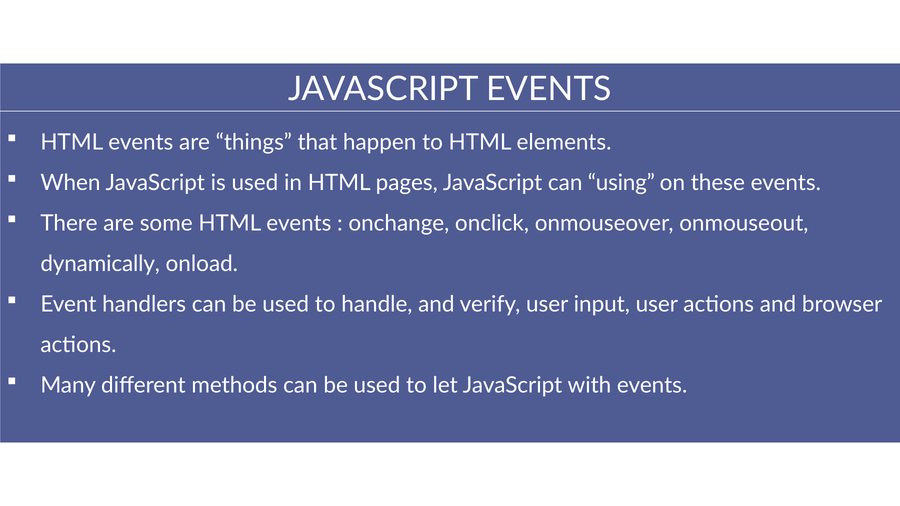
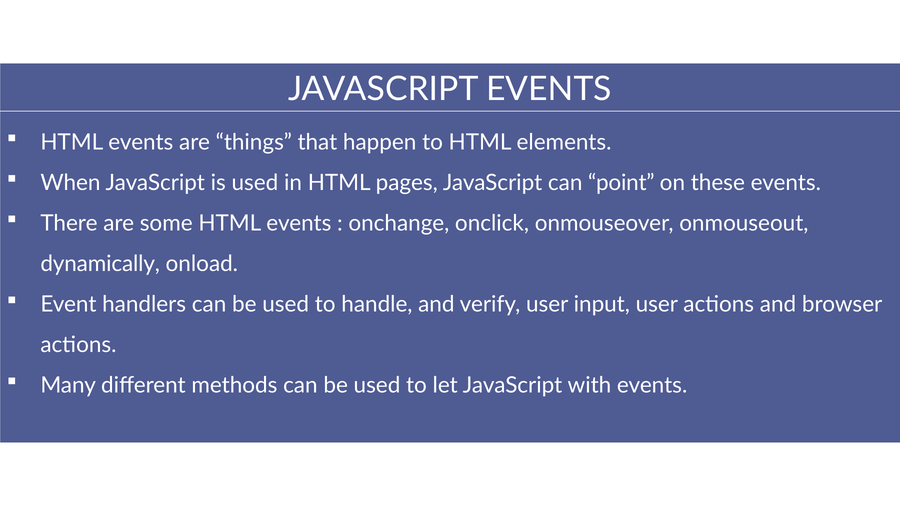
using: using -> point (621, 183)
